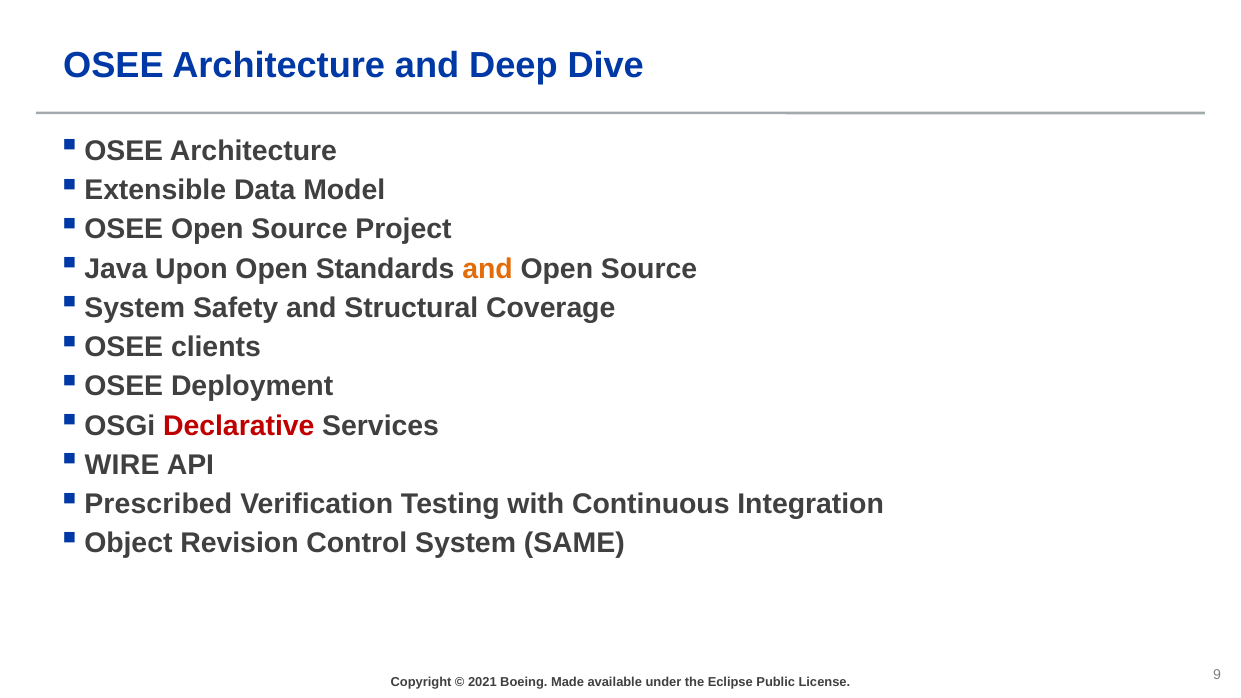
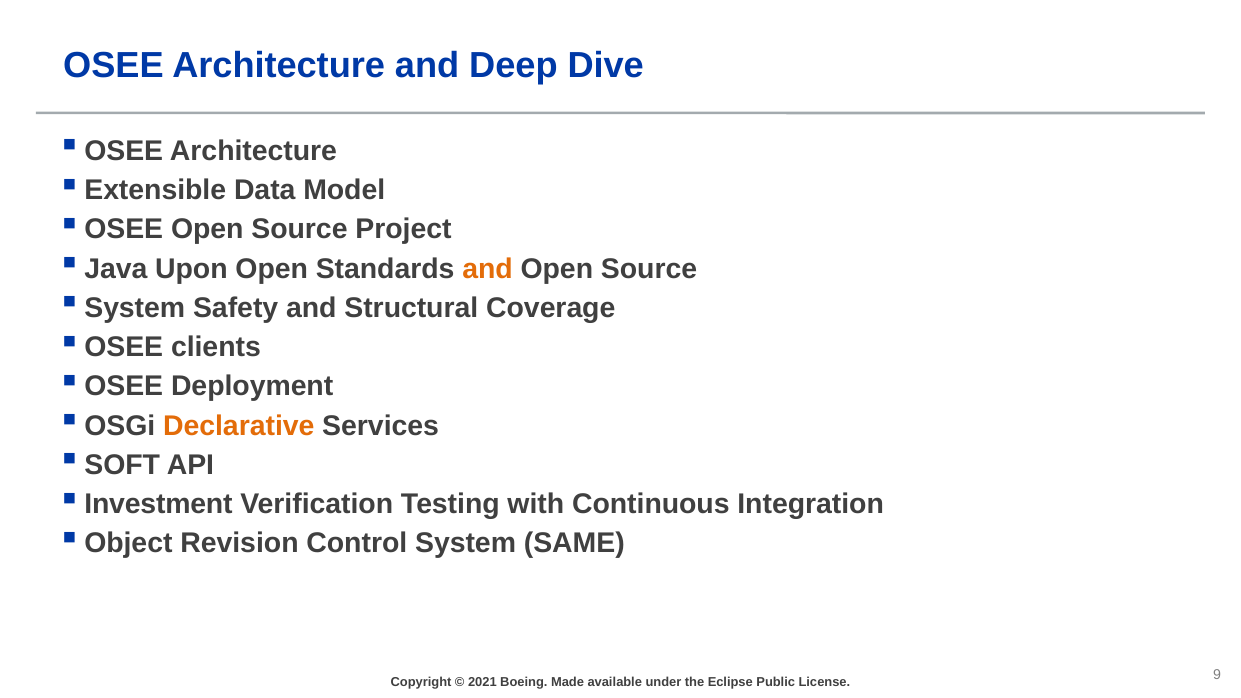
Declarative colour: red -> orange (239, 426)
WIRE: WIRE -> SOFT (122, 465)
Prescribed: Prescribed -> Investment (158, 504)
